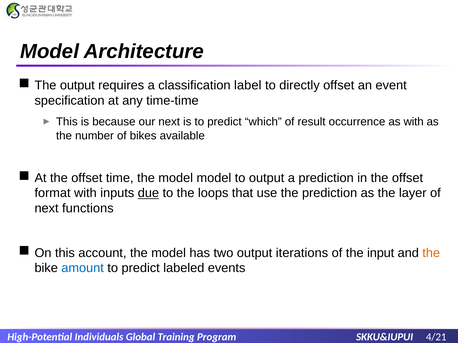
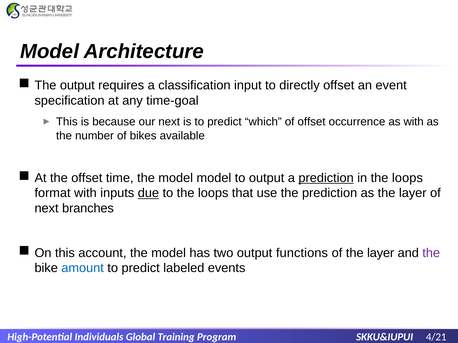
label: label -> input (248, 85)
time-time: time-time -> time-goal (172, 101)
of result: result -> offset (312, 122)
prediction underline: none -> present (326, 178)
in the offset: offset -> loops (407, 178)
functions: functions -> branches (88, 209)
iterations: iterations -> functions (302, 253)
of the input: input -> layer (381, 253)
the colour: orange -> purple (431, 253)
